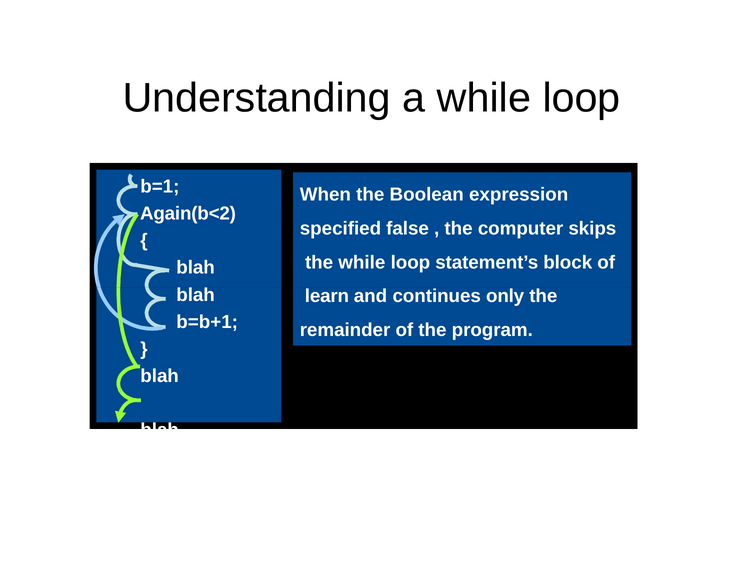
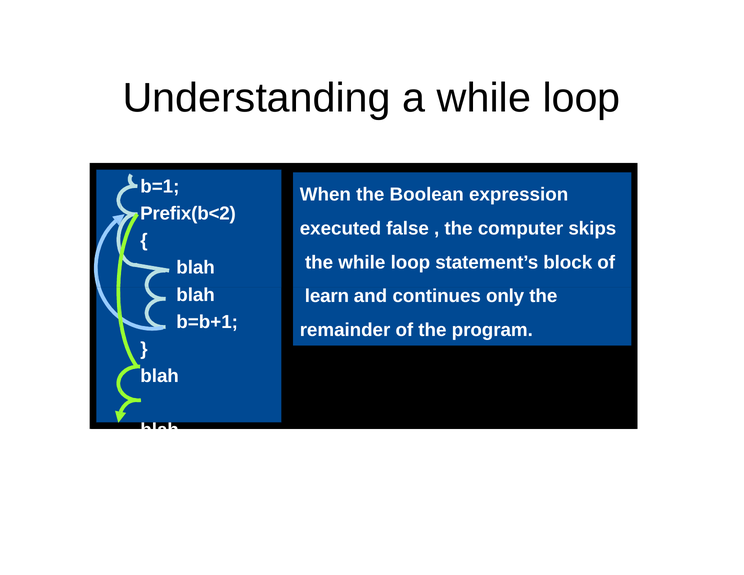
Again(b<2: Again(b<2 -> Prefix(b<2 (188, 214)
specified: specified -> executed (340, 228)
